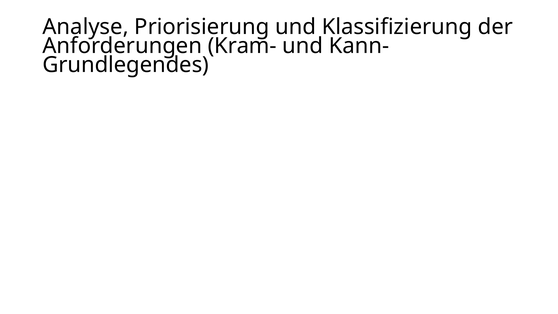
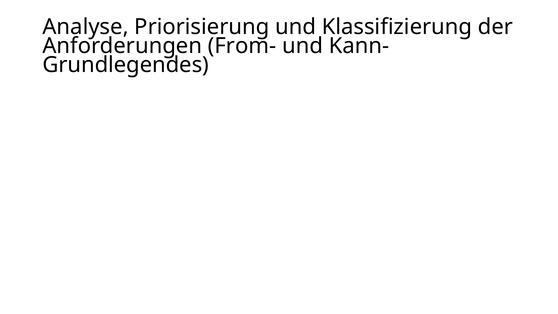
Kram-: Kram- -> From- (242, 46)
